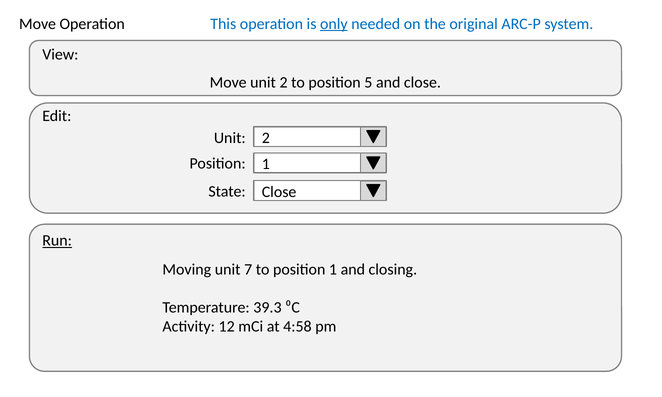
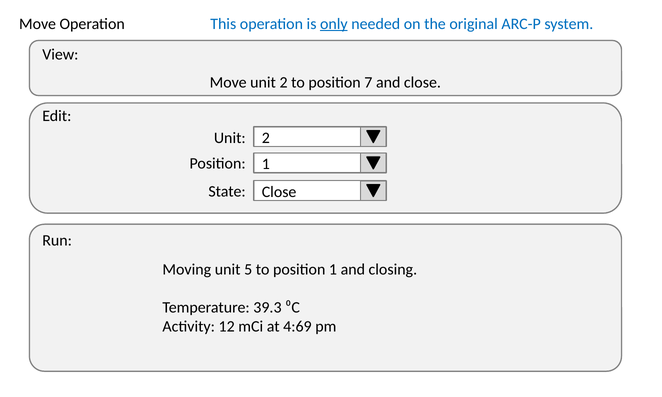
5: 5 -> 7 (368, 82)
Run underline: present -> none (57, 241)
7: 7 -> 5 (248, 269)
4:58: 4:58 -> 4:69 (297, 327)
